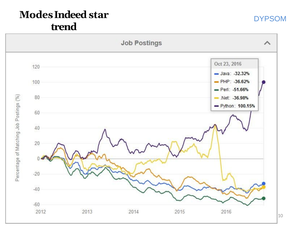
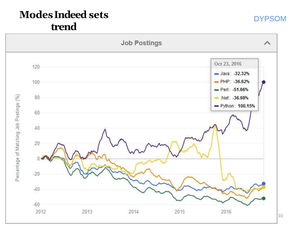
star: star -> sets (99, 15)
